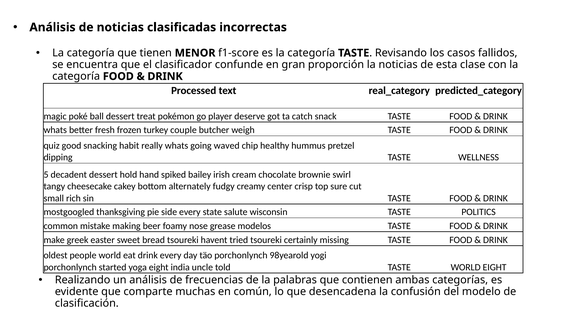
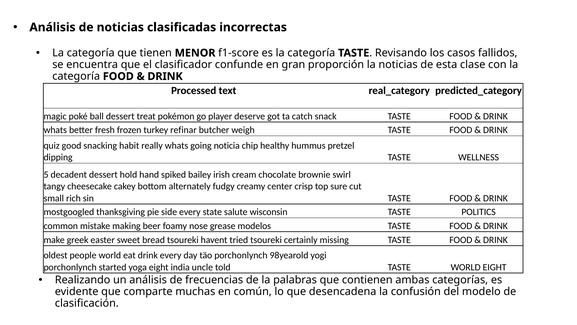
couple: couple -> refinar (184, 130)
waved: waved -> noticia (227, 145)
